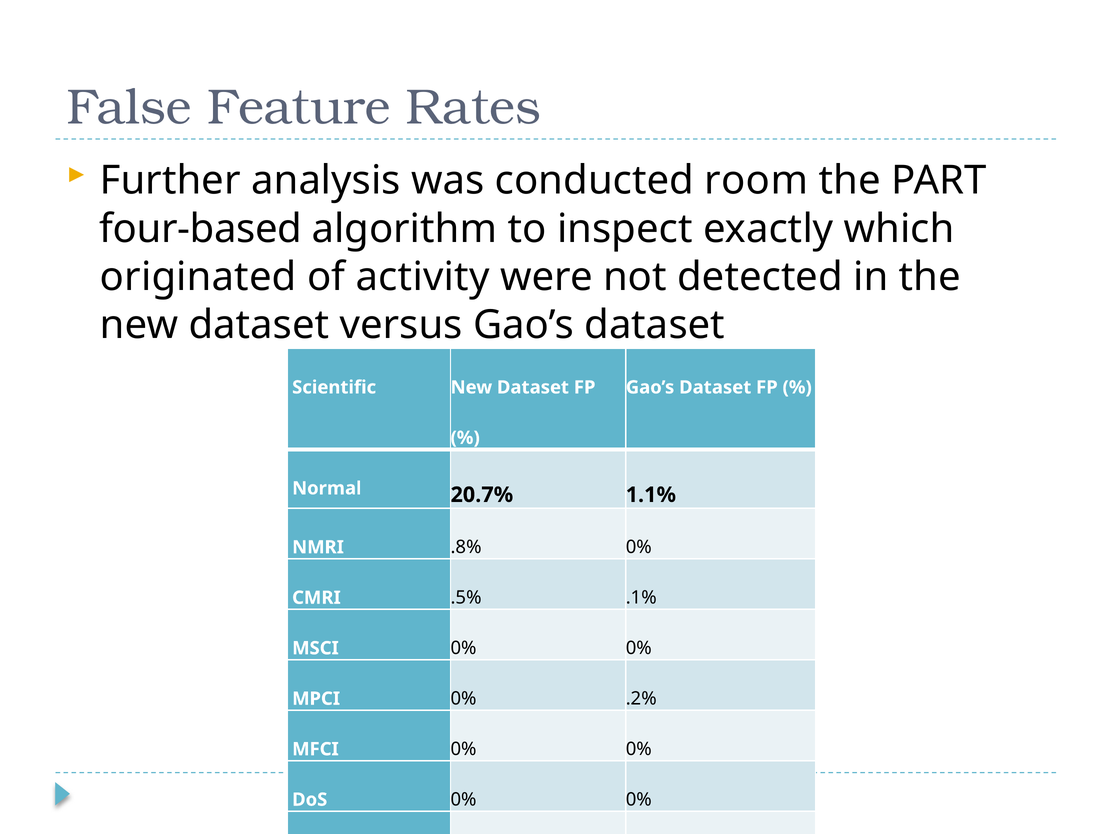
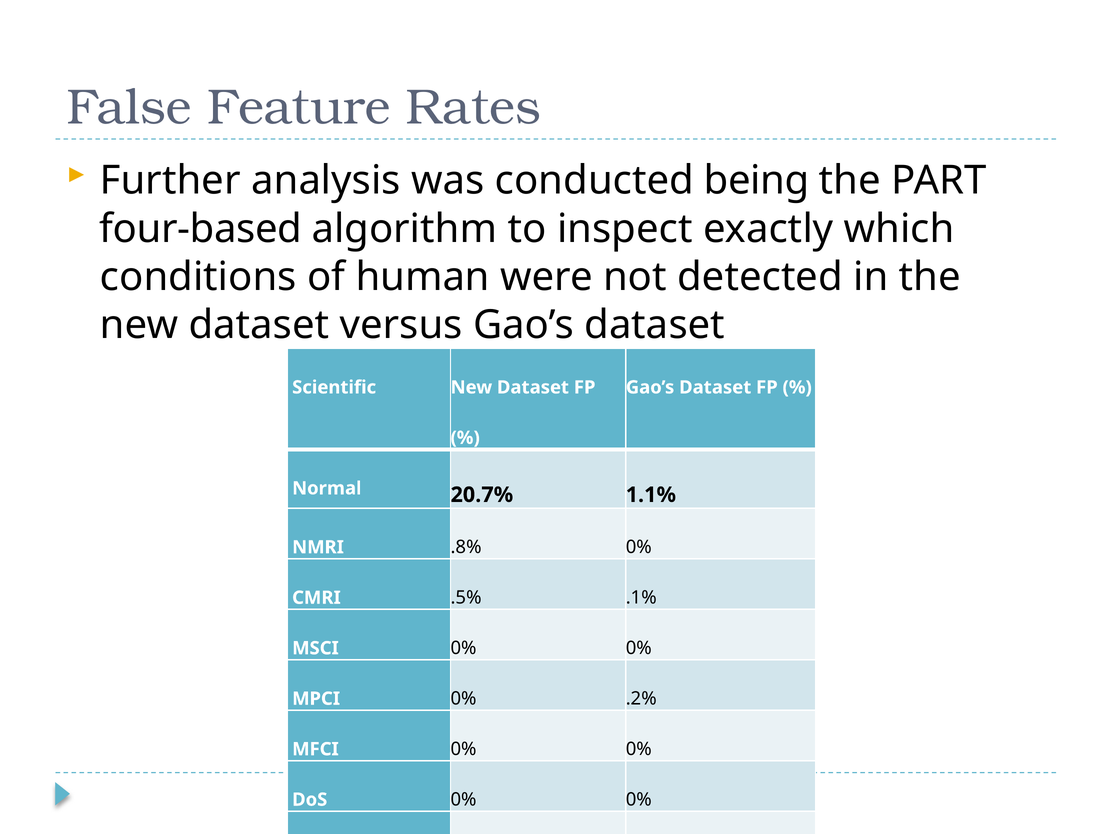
room: room -> being (757, 181)
originated: originated -> conditions (198, 277)
activity: activity -> human (423, 277)
